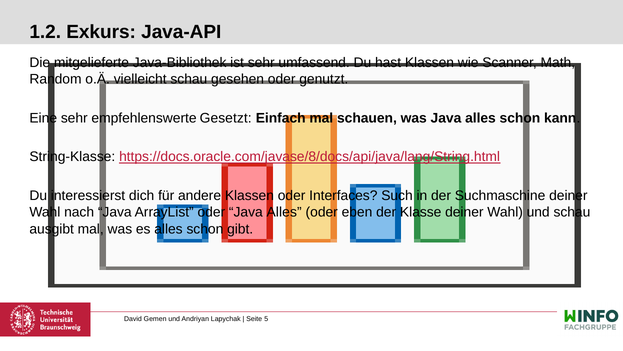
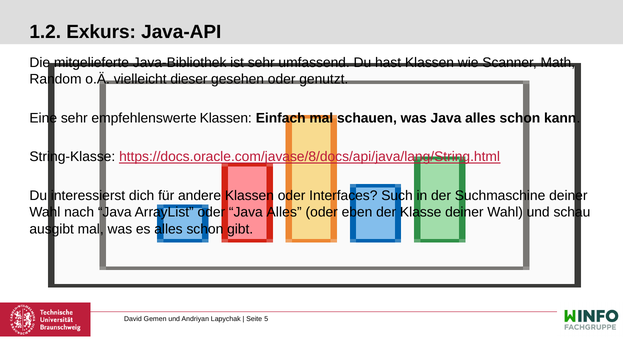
vielleicht schau: schau -> dieser (189, 79)
empfehlenswerte Gesetzt: Gesetzt -> Klassen (226, 118)
